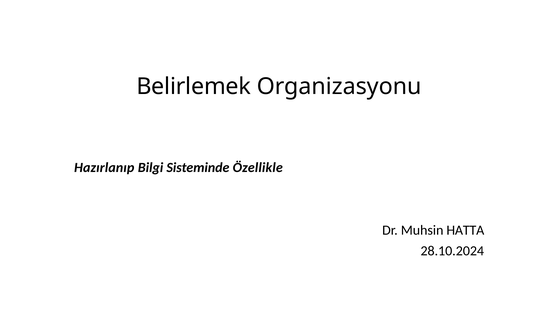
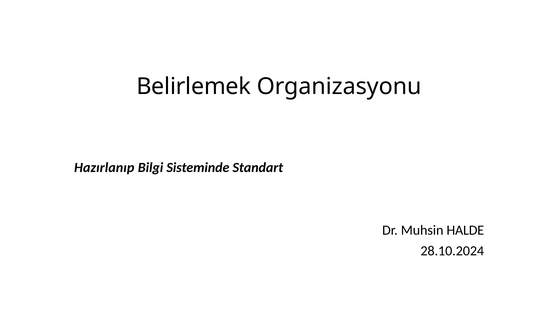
Özellikle: Özellikle -> Standart (258, 167)
HATTA: HATTA -> HALDE (465, 230)
